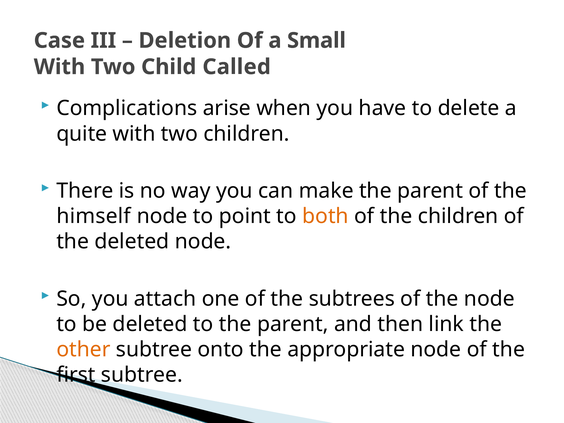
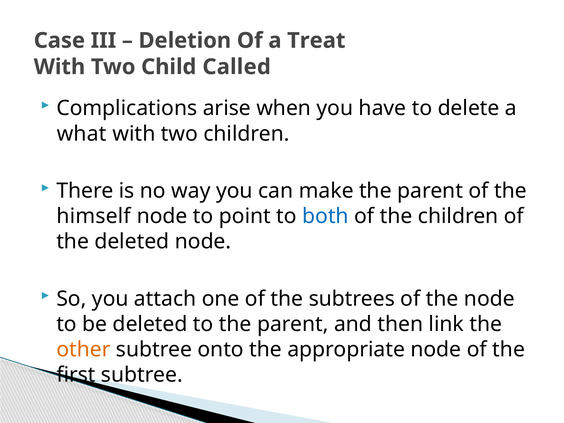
Small: Small -> Treat (316, 41)
quite: quite -> what (82, 134)
both colour: orange -> blue (325, 216)
